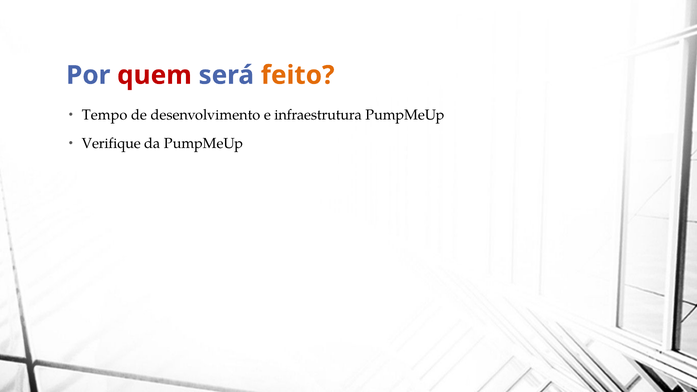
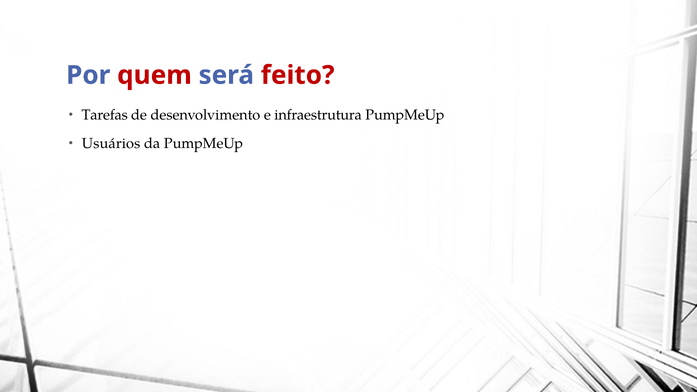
feito colour: orange -> red (298, 75)
Tempo: Tempo -> Tarefas (105, 115)
Verifique: Verifique -> Usuários (111, 144)
